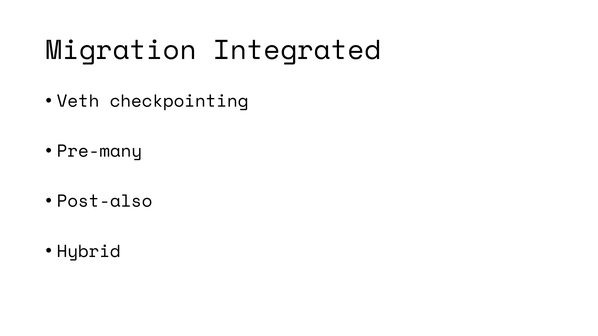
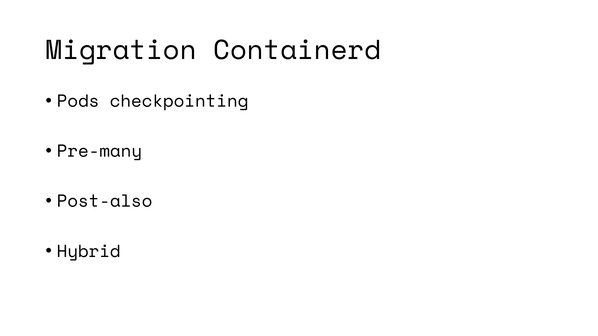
Integrated: Integrated -> Containerd (297, 50)
Veth: Veth -> Pods (78, 101)
